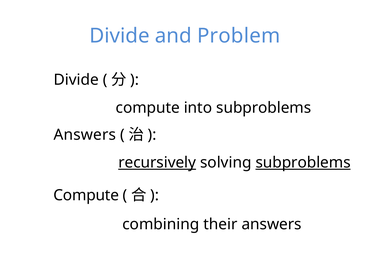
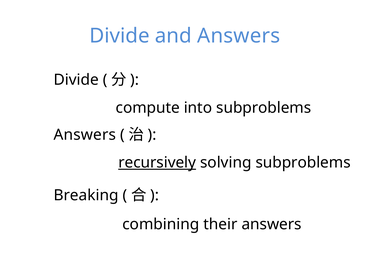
and Problem: Problem -> Answers (239, 36)
subproblems underline: present -> none (303, 162)
Compute: Compute -> Breaking (86, 195)
